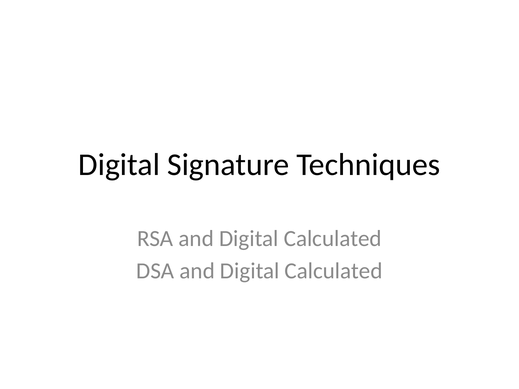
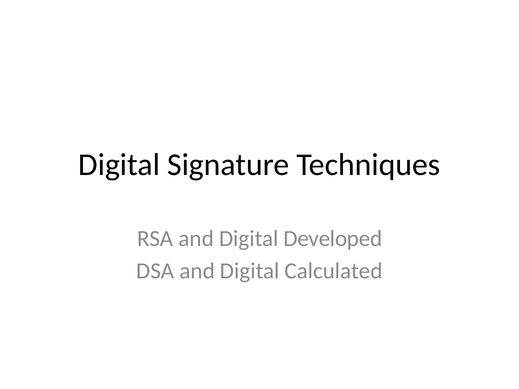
RSA and Digital Calculated: Calculated -> Developed (333, 239)
